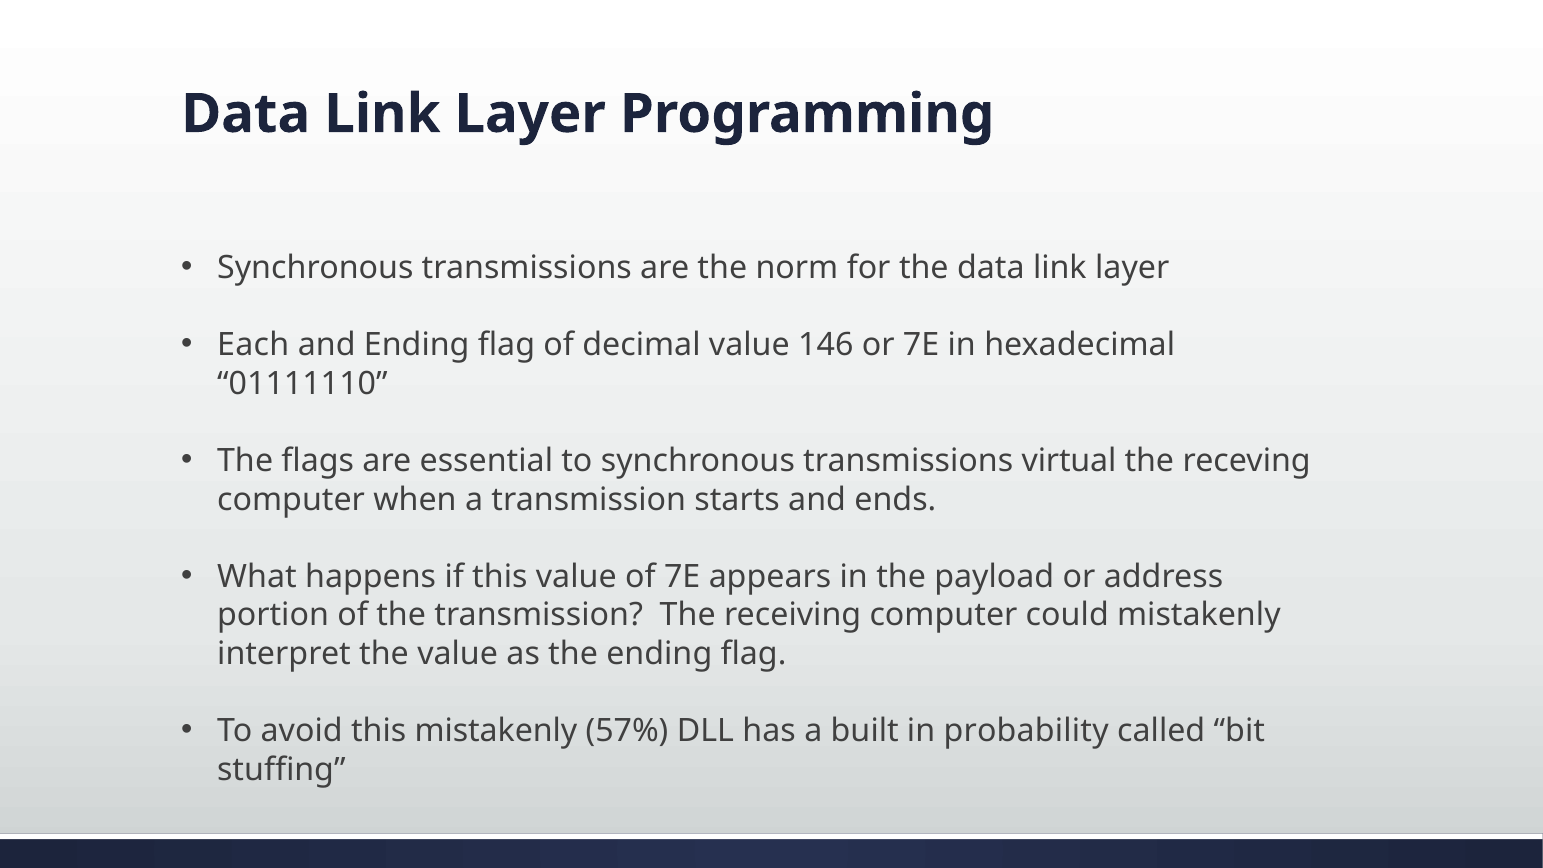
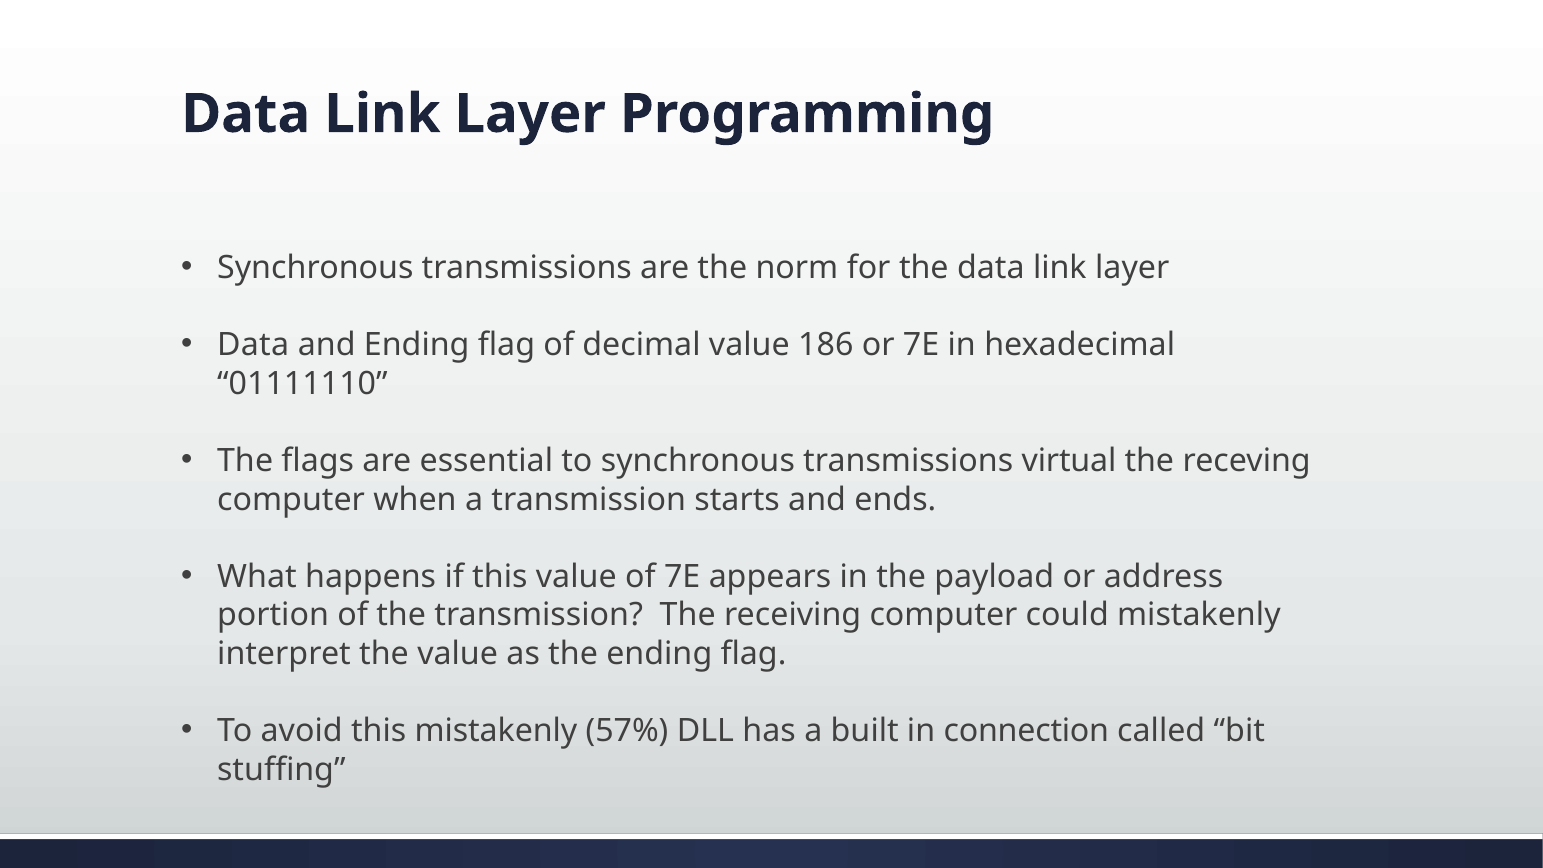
Each: Each -> Data (253, 345)
146: 146 -> 186 (826, 345)
probability: probability -> connection (1026, 731)
